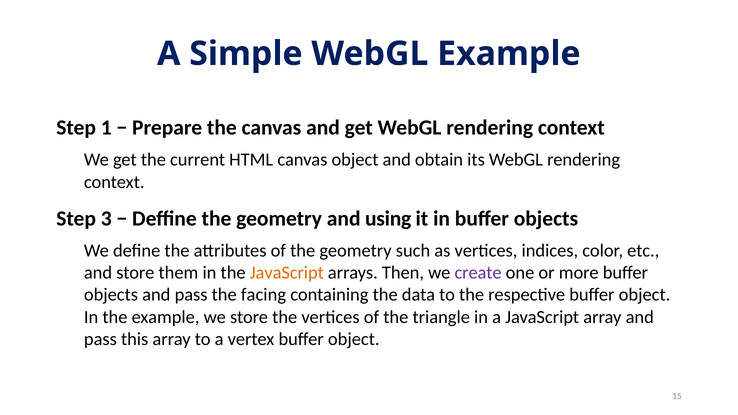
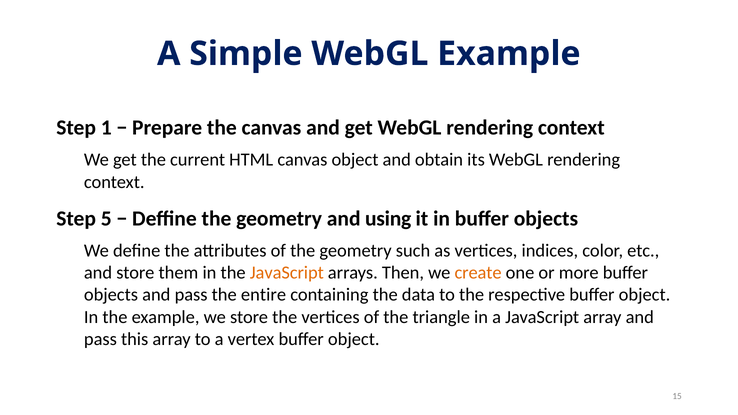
3: 3 -> 5 (106, 218)
create colour: purple -> orange (478, 273)
facing: facing -> entire (263, 295)
